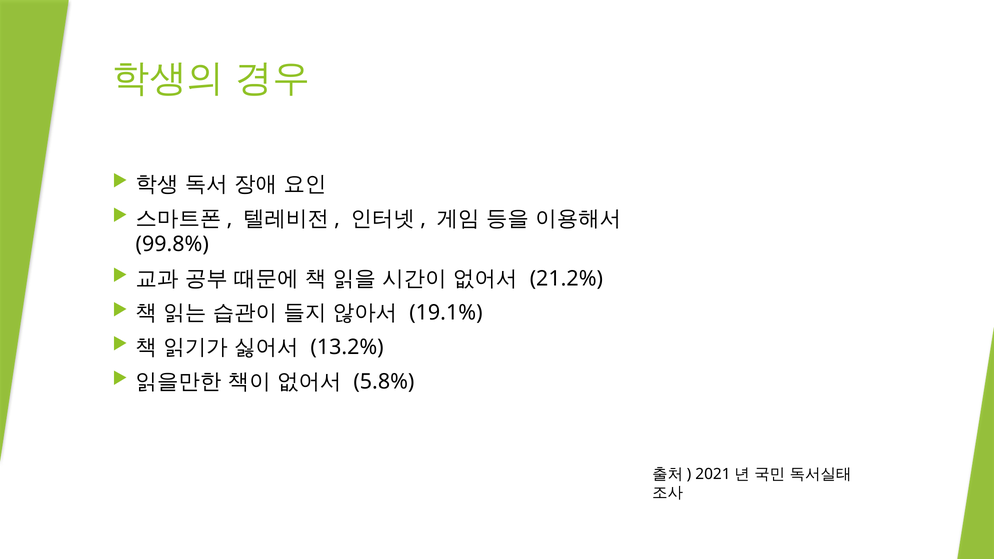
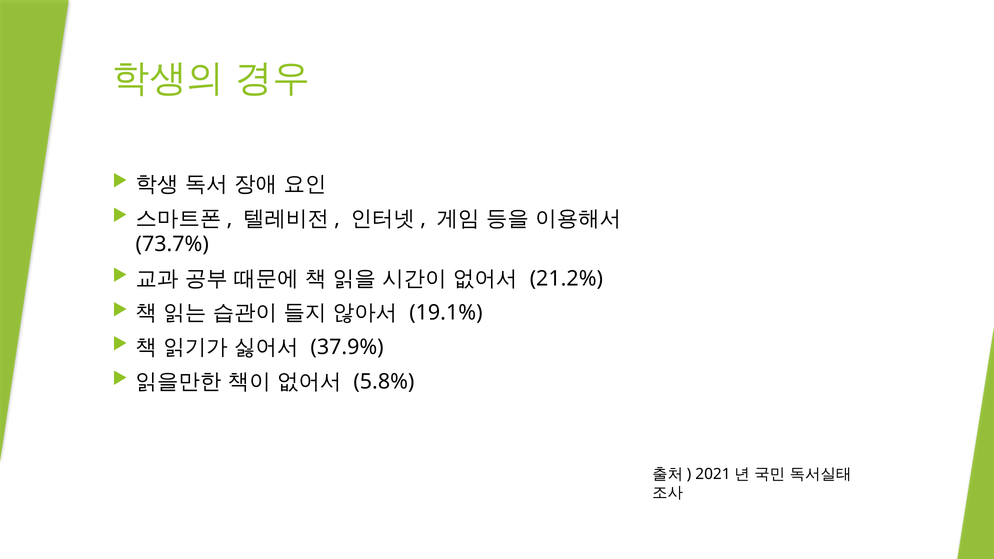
99.8%: 99.8% -> 73.7% (172, 244)
13.2%: 13.2% -> 37.9% (347, 347)
